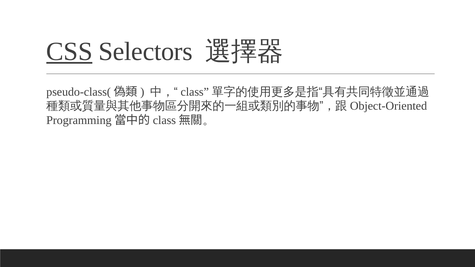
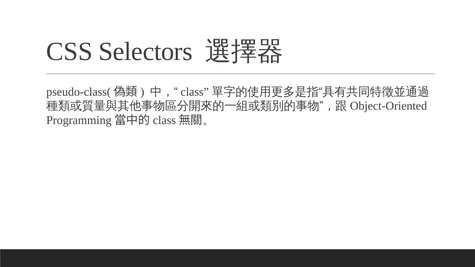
CSS underline: present -> none (69, 52)
